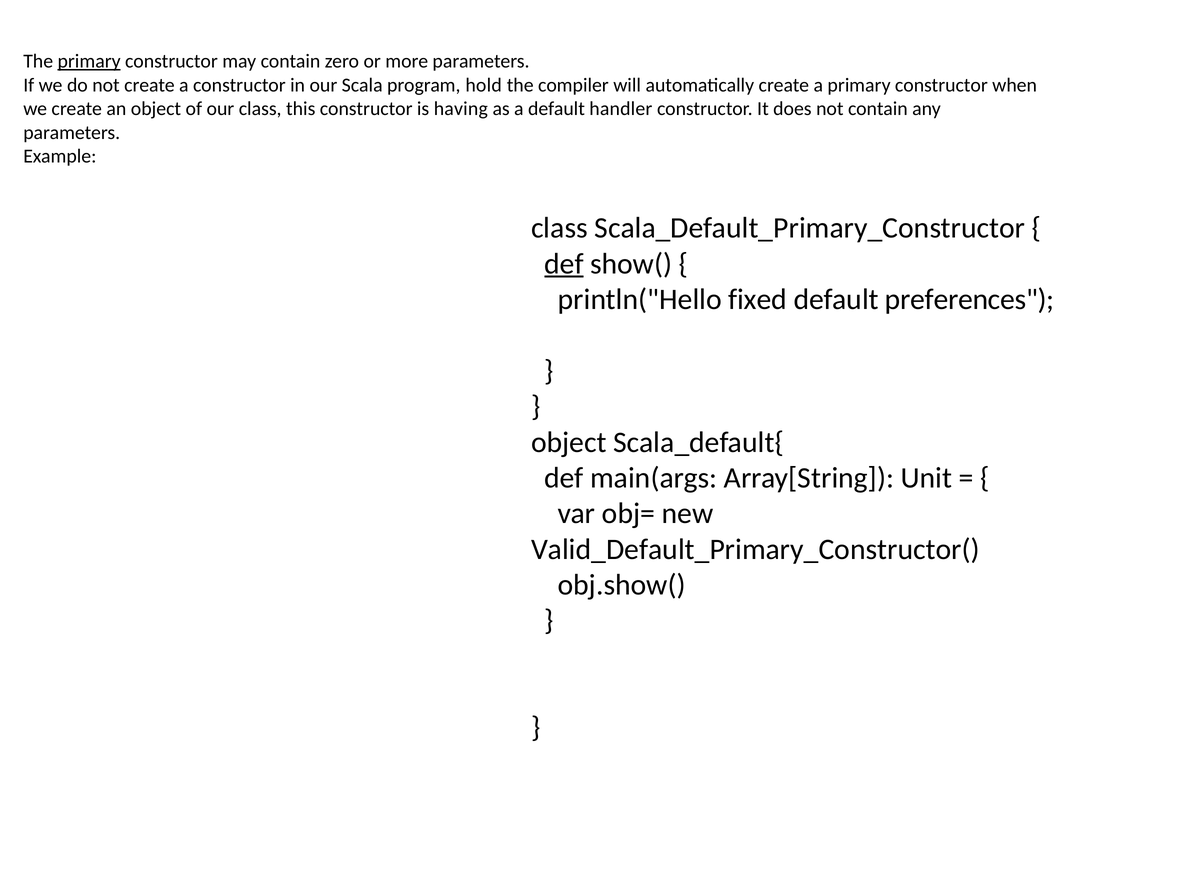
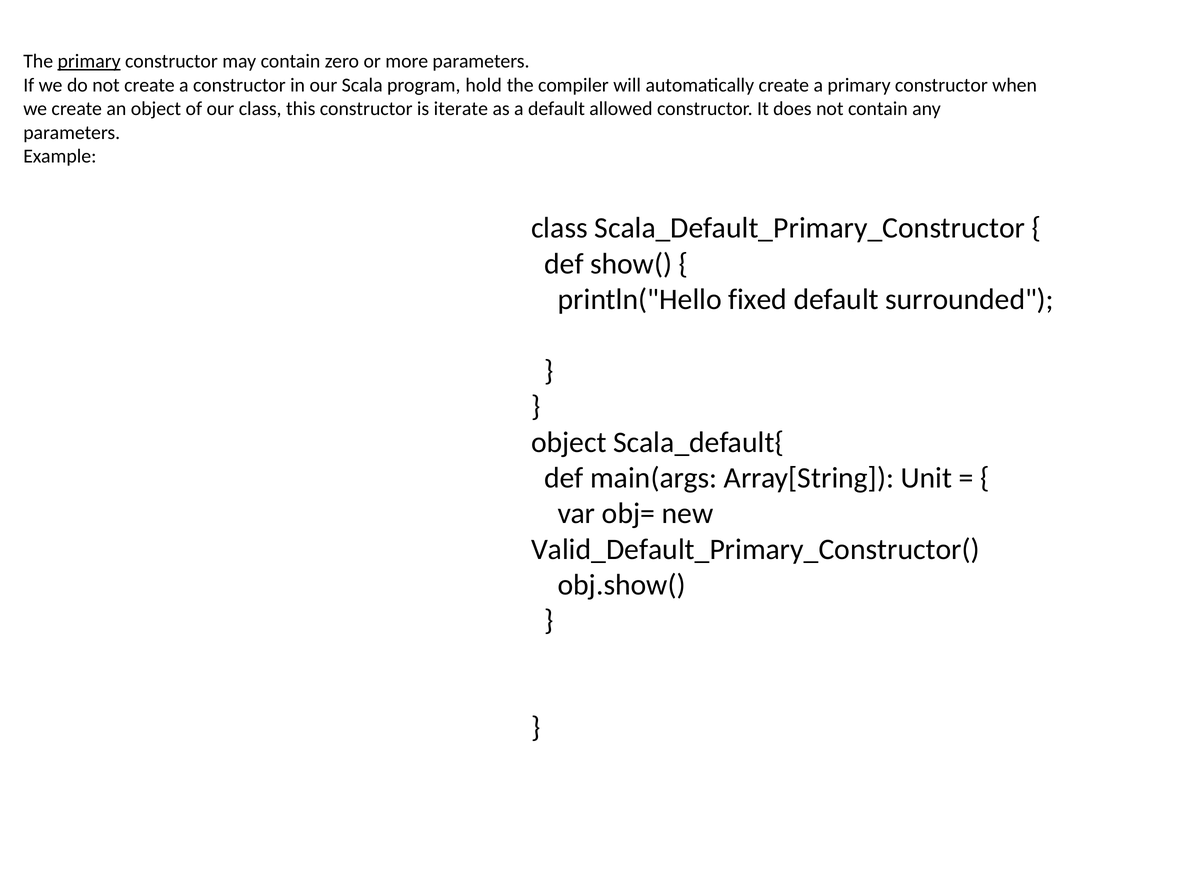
having: having -> iterate (461, 109)
handler: handler -> allowed (621, 109)
def underline: present -> none (564, 264)
preferences: preferences -> surrounded (970, 300)
